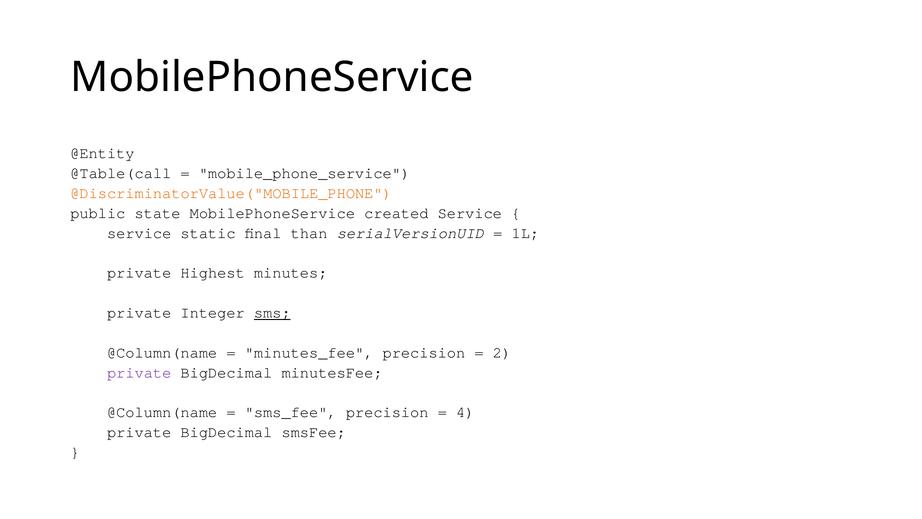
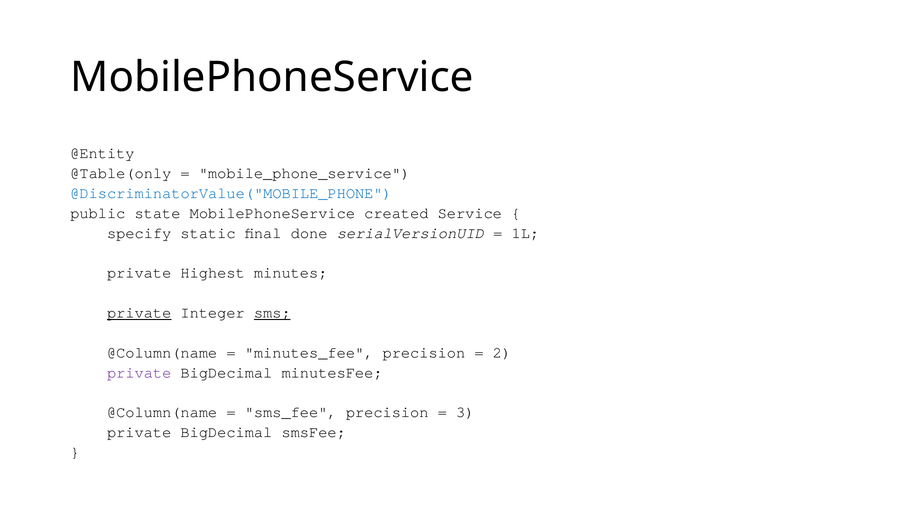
@Table(call: @Table(call -> @Table(only (121, 173)
@DiscriminatorValue("MOBILE_PHONE colour: orange -> blue (231, 193)
service: service -> specify (139, 233)
than: than -> done (309, 233)
private underline: none -> present (139, 312)
4: 4 -> 3 (465, 412)
